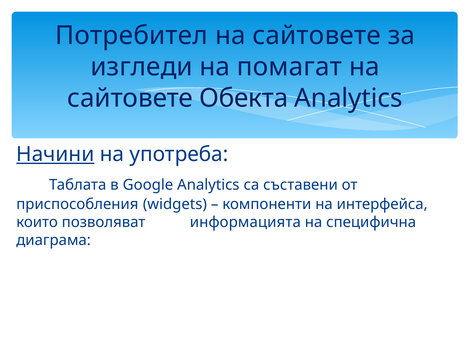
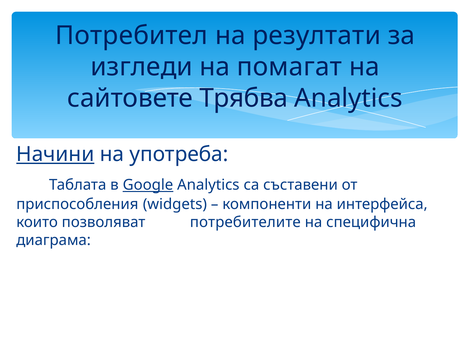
сайтовете: сайтовете -> резултати (317, 35)
Обекта: Обекта -> Трябва (244, 98)
Google underline: none -> present (148, 185)
информацията: информацията -> потребителите (245, 222)
